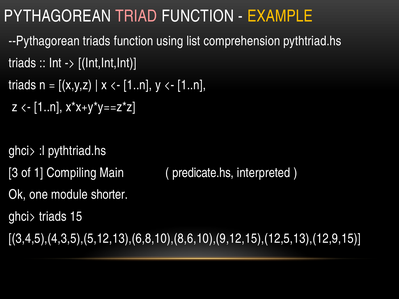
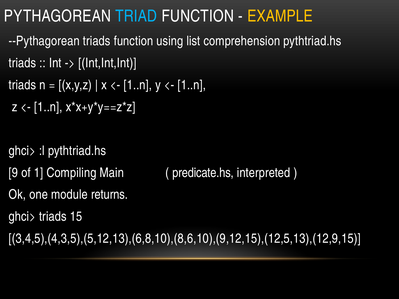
TRIAD colour: pink -> light blue (136, 16)
3: 3 -> 9 (13, 173)
shorter: shorter -> returns (109, 195)
